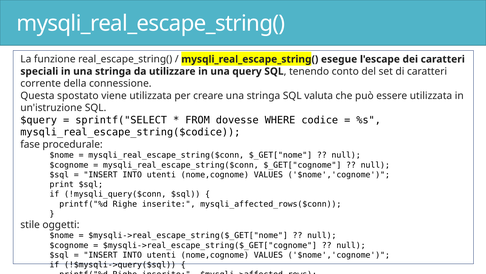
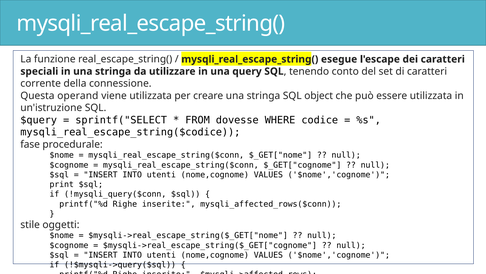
spostato: spostato -> operand (78, 96)
valuta: valuta -> object (319, 96)
